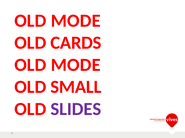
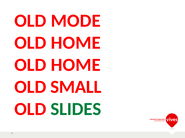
CARDS: CARDS -> HOME (76, 43)
MODE: MODE -> HOME (76, 65)
SLIDES colour: purple -> green (76, 110)
